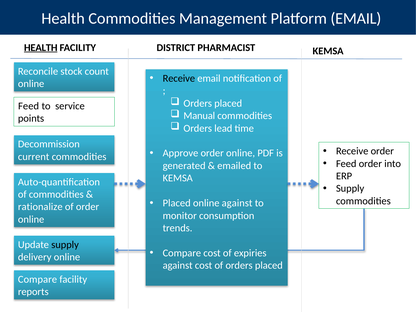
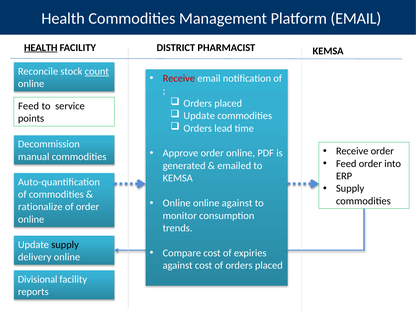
count underline: none -> present (97, 71)
Receive colour: black -> red (179, 78)
Manual: Manual -> Update (199, 116)
current: current -> manual (34, 157)
Placed: Placed -> Online (177, 203)
Compare: Compare -> Divisional (38, 279)
